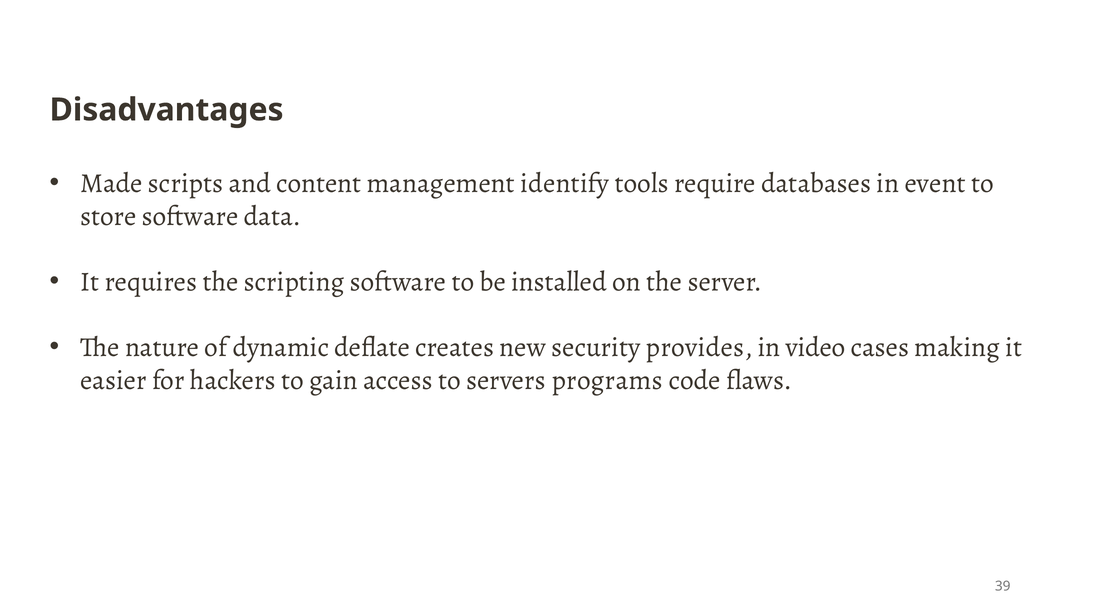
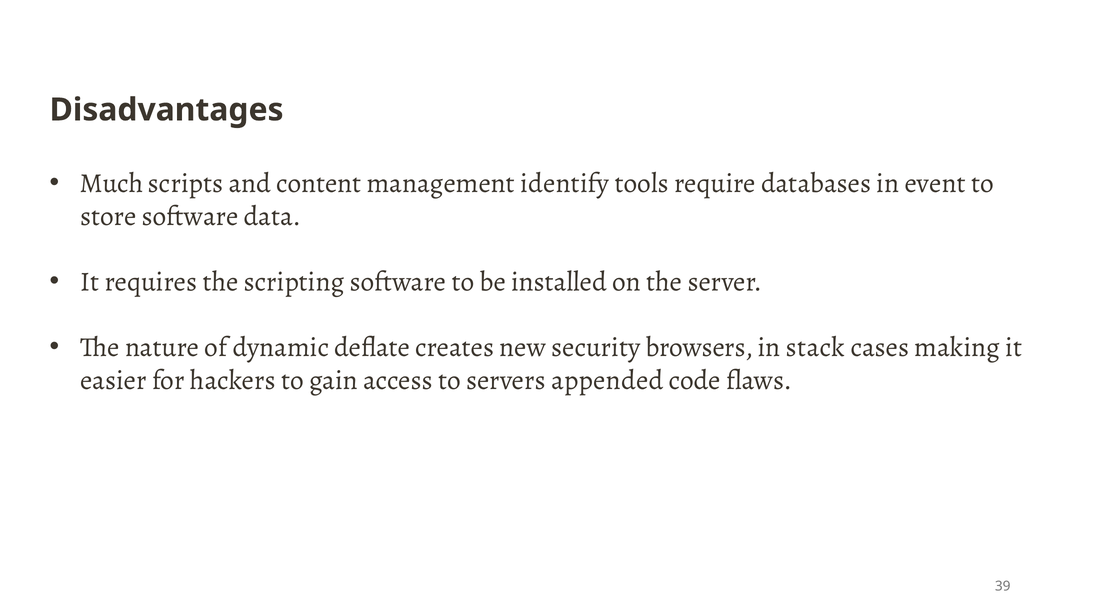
Made: Made -> Much (112, 183)
provides: provides -> browsers (700, 348)
video: video -> stack (815, 348)
programs: programs -> appended (607, 380)
